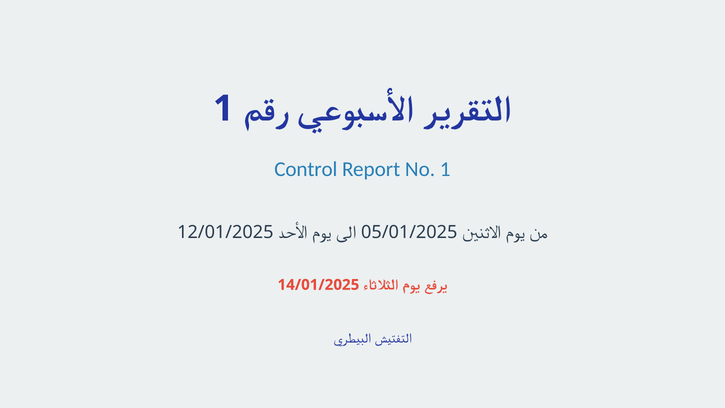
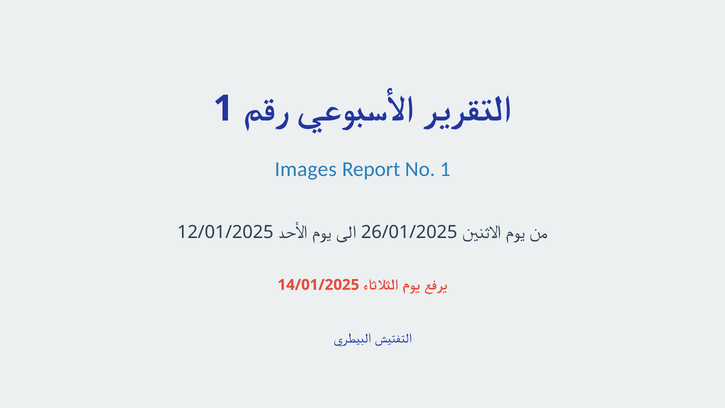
Control: Control -> Images (306, 169)
05/01/2025: 05/01/2025 -> 26/01/2025 (409, 232)
